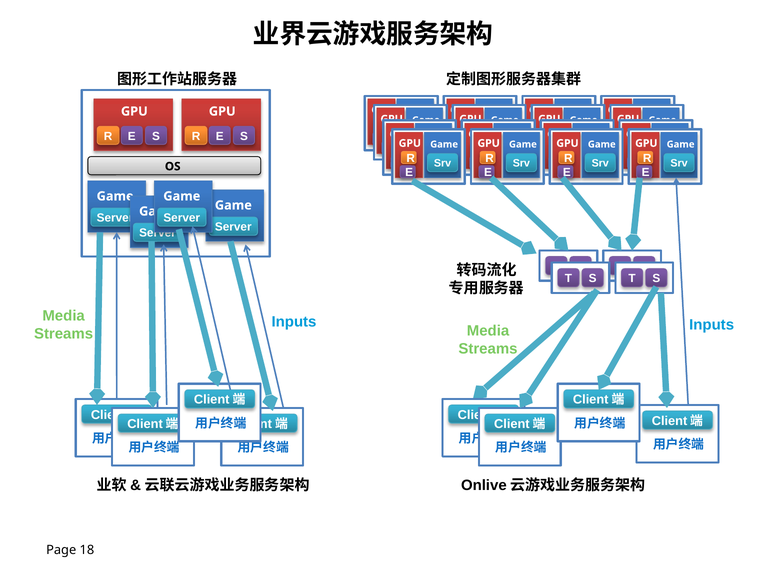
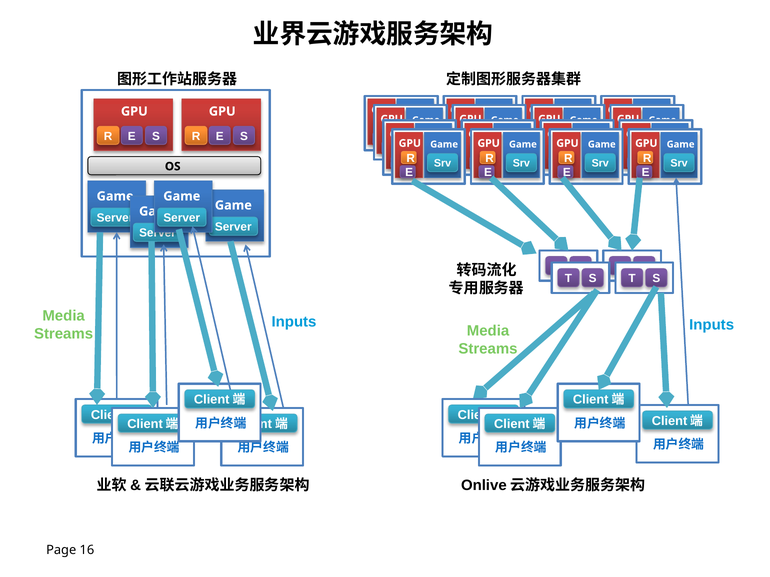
18: 18 -> 16 (87, 550)
